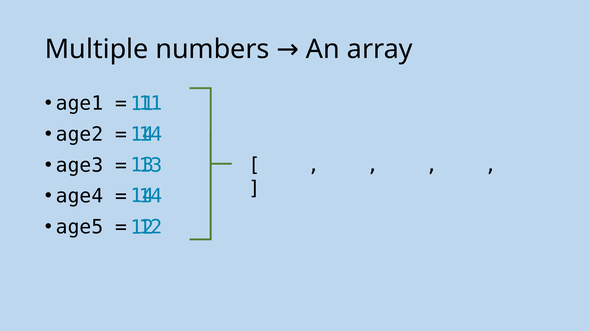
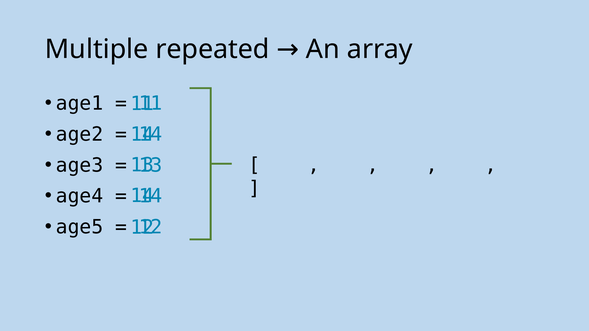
numbers: numbers -> repeated (212, 49)
